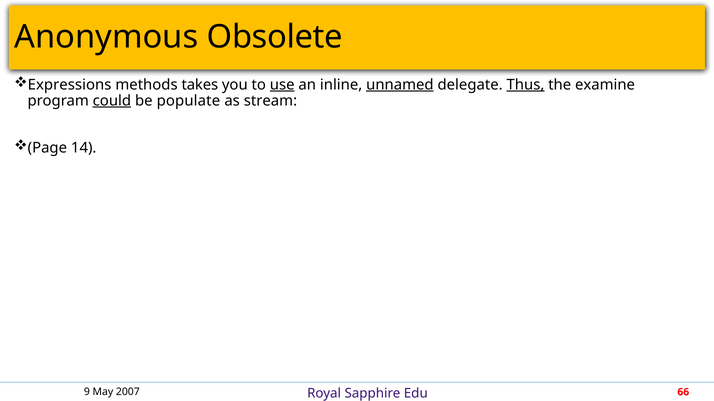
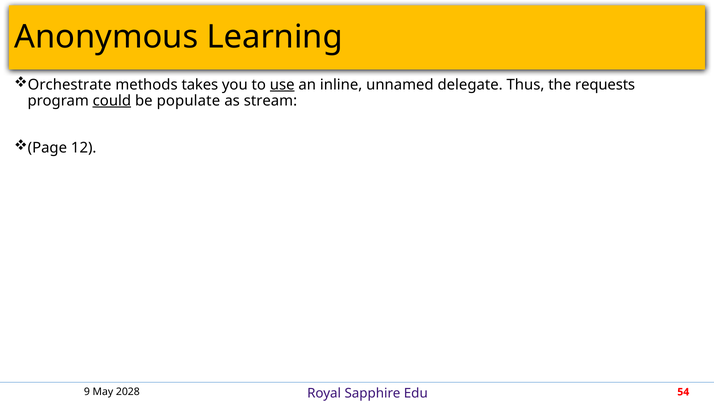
Obsolete: Obsolete -> Learning (275, 37)
Expressions: Expressions -> Orchestrate (70, 85)
unnamed underline: present -> none (400, 85)
Thus underline: present -> none (525, 85)
examine: examine -> requests (605, 85)
14: 14 -> 12 (84, 148)
2007: 2007 -> 2028 (128, 393)
66: 66 -> 54 (683, 393)
